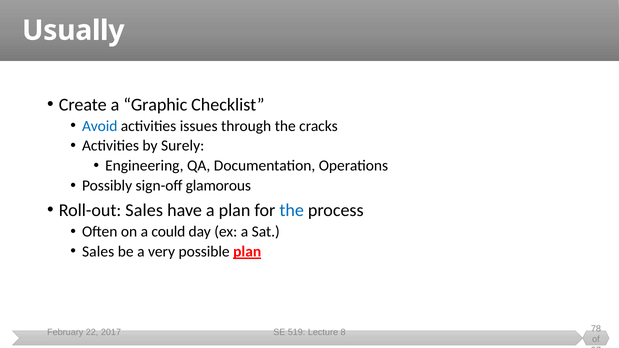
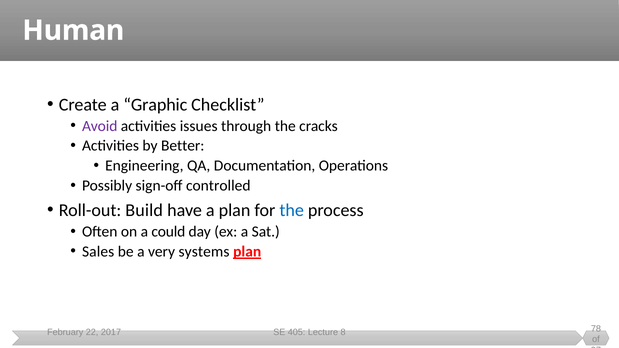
Usually: Usually -> Human (73, 30)
Avoid colour: blue -> purple (100, 126)
Surely: Surely -> Better (183, 146)
glamorous: glamorous -> controlled (218, 186)
Roll-out Sales: Sales -> Build (144, 210)
possible: possible -> systems (204, 252)
519: 519 -> 405 (297, 333)
